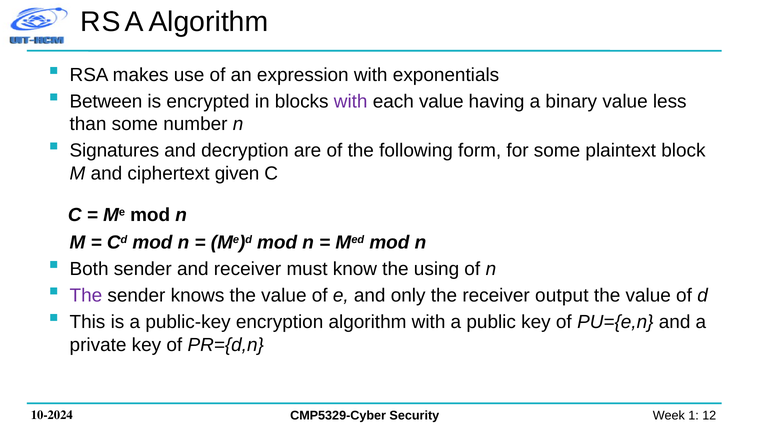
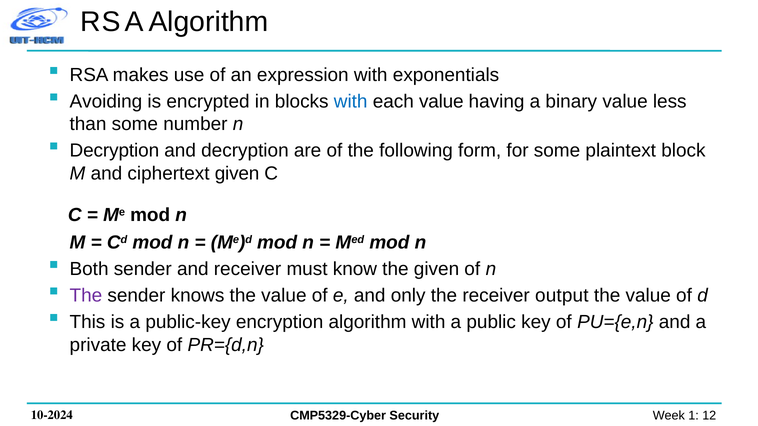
Between: Between -> Avoiding (106, 101)
with colour: purple -> blue (351, 101)
Signatures: Signatures -> Decryption (114, 151)
the using: using -> given (437, 269)
